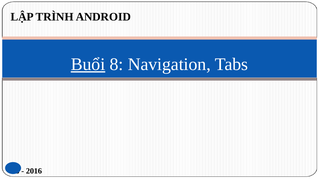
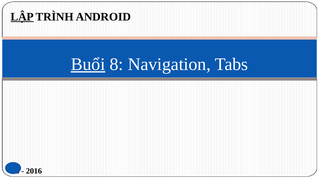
LẬP underline: none -> present (22, 17)
